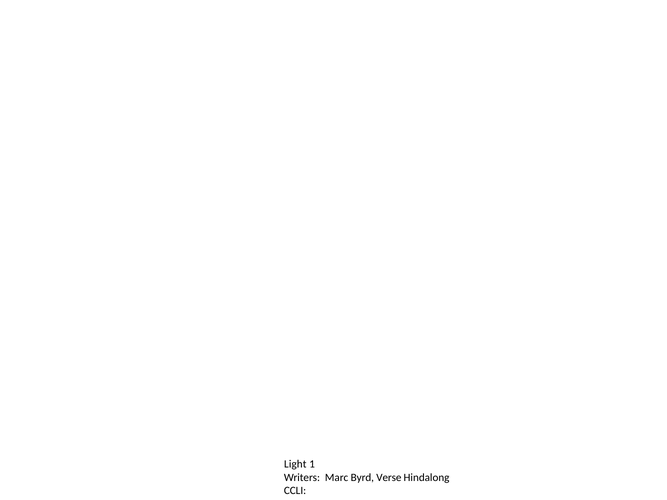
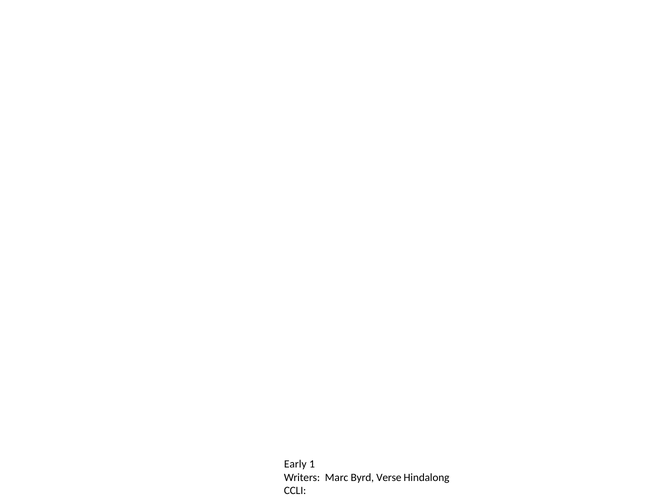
Light: Light -> Early (295, 464)
